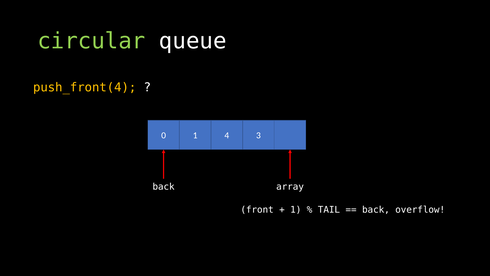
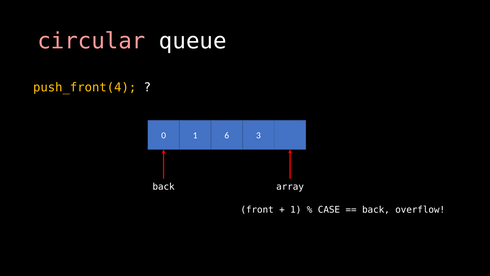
circular colour: light green -> pink (91, 41)
4: 4 -> 6 (227, 135)
TAIL: TAIL -> CASE (329, 209)
